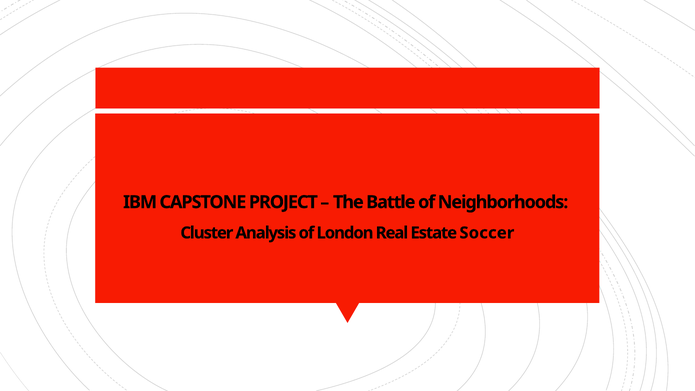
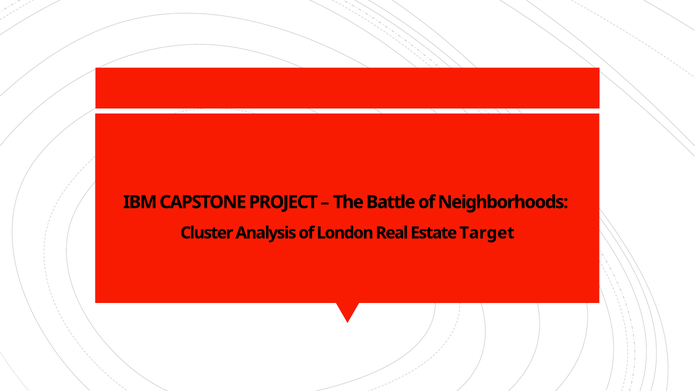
Soccer: Soccer -> Target (487, 233)
